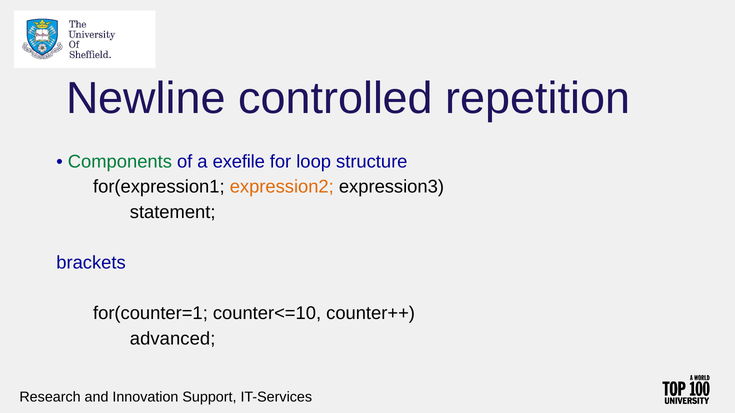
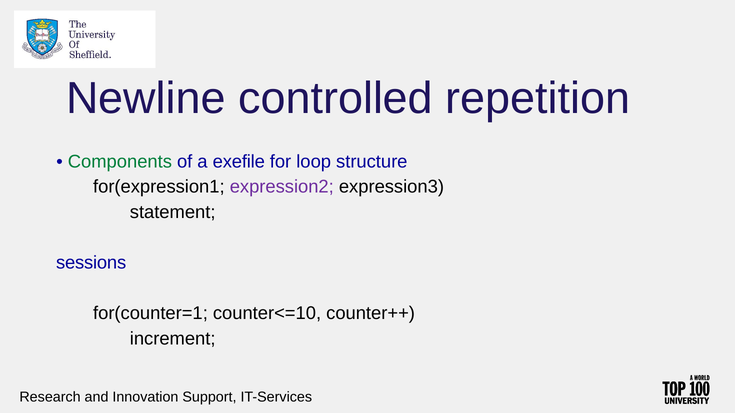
expression2 colour: orange -> purple (282, 187)
brackets: brackets -> sessions (91, 263)
advanced: advanced -> increment (173, 339)
